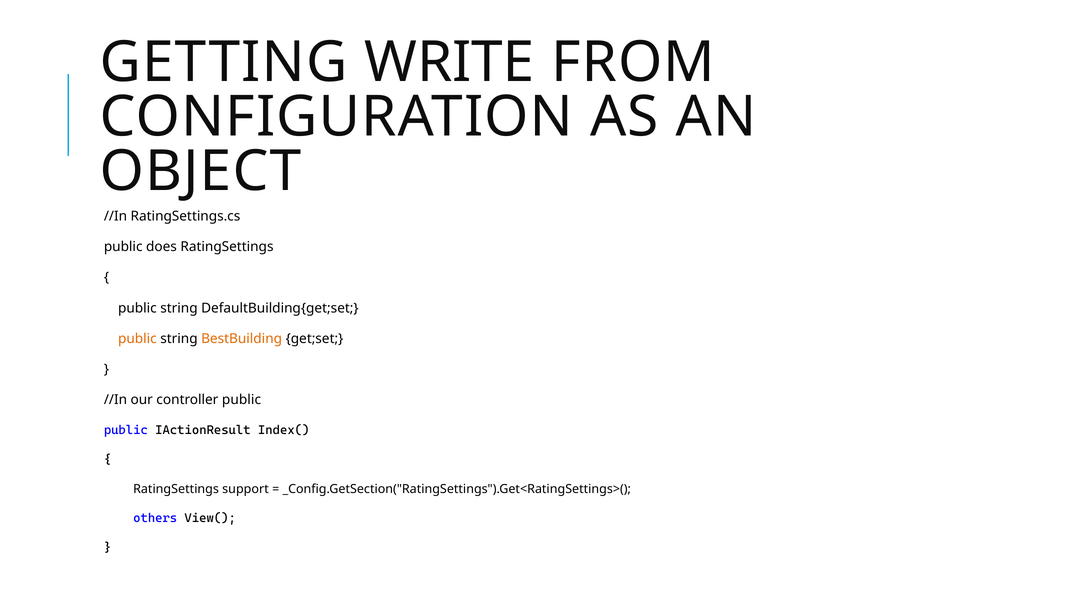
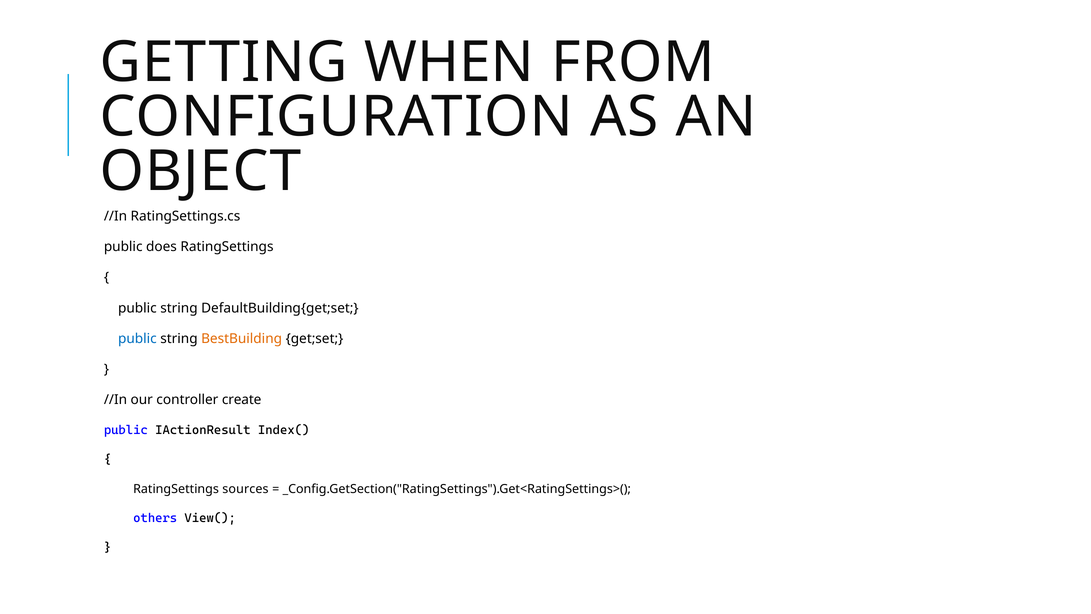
WRITE: WRITE -> WHEN (449, 62)
public colour: orange -> blue (137, 338)
controller public: public -> create (242, 400)
support: support -> sources (245, 489)
